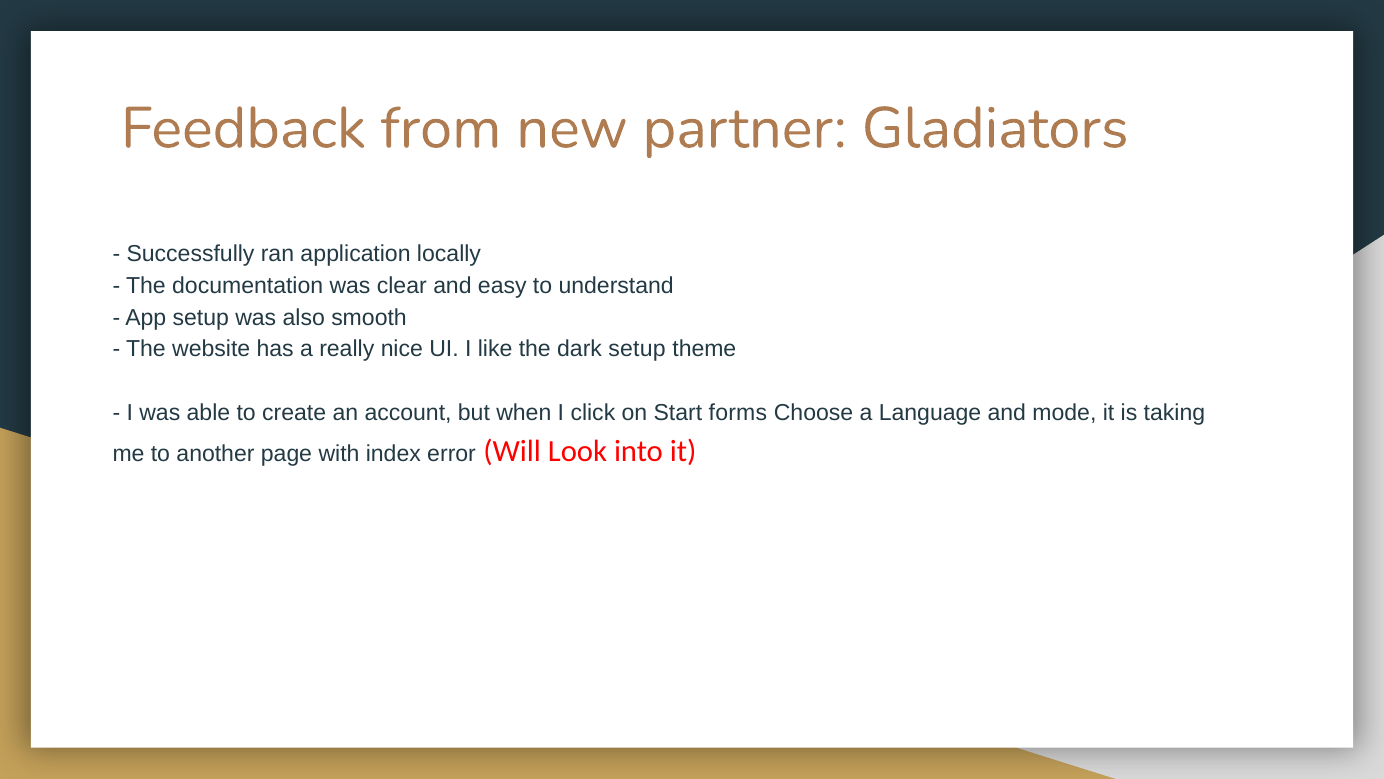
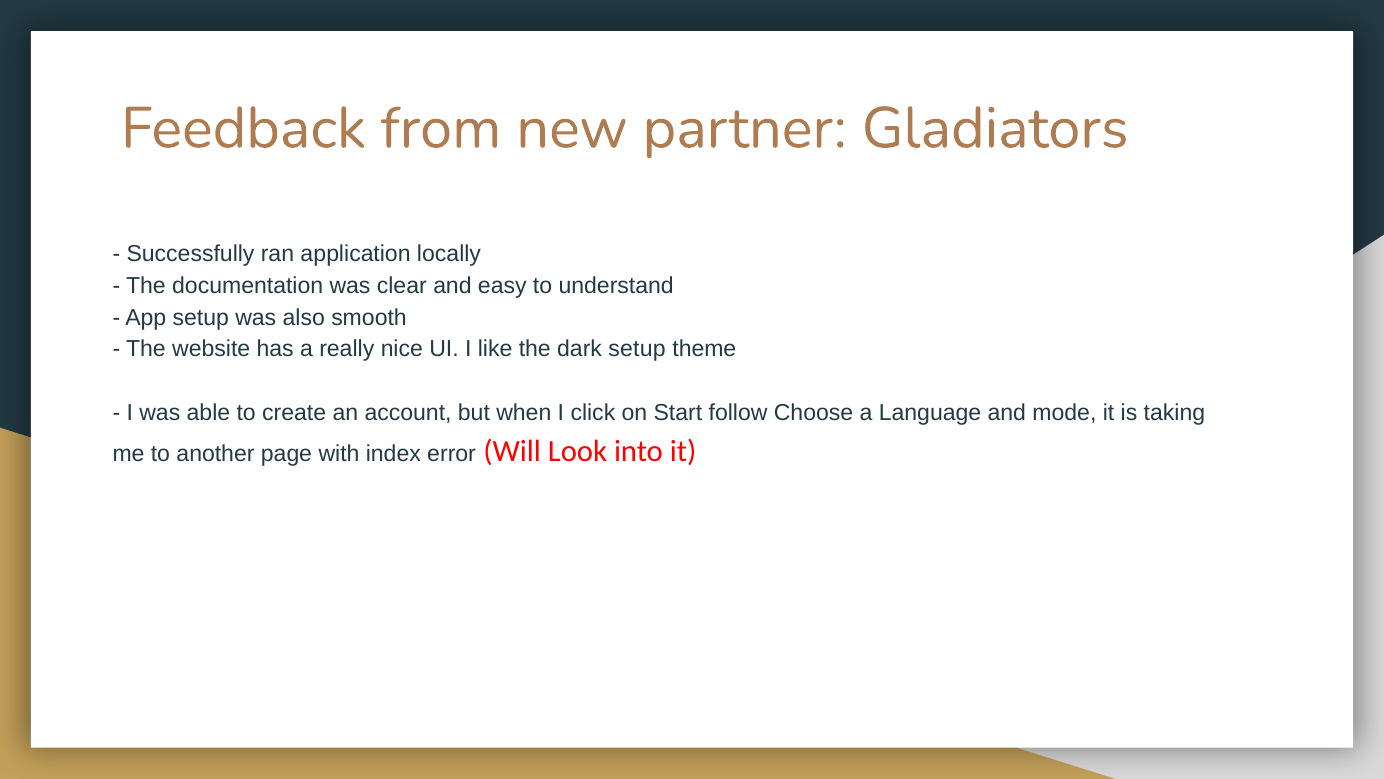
forms: forms -> follow (738, 413)
